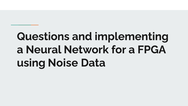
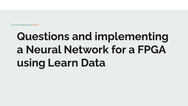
Noise: Noise -> Learn (63, 63)
